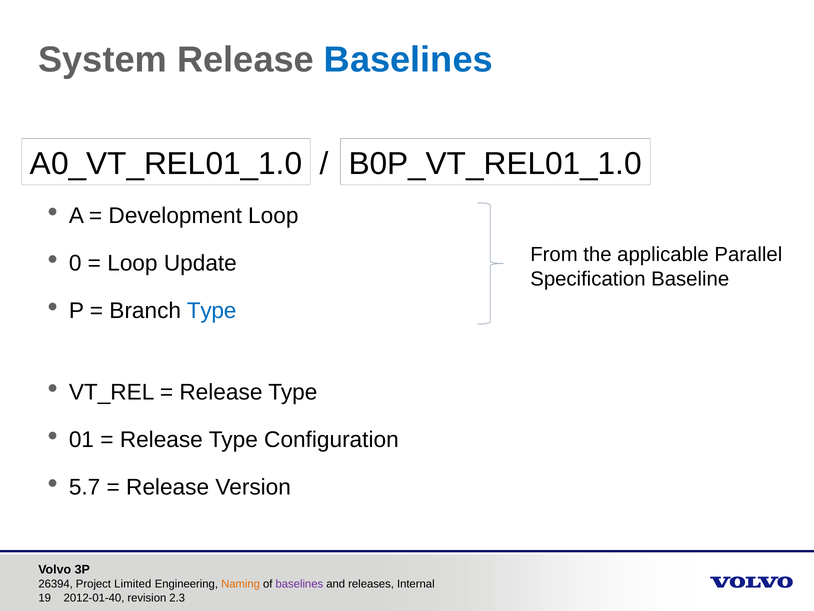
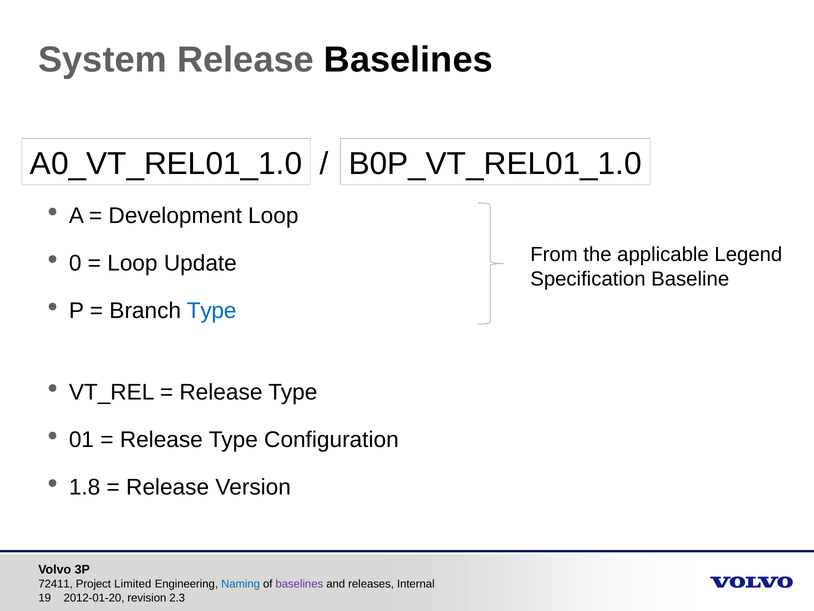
Baselines colour: blue -> black (408, 60)
Parallel: Parallel -> Legend (748, 254)
5.7: 5.7 -> 1.8 (85, 487)
26394: 26394 -> 72411 (56, 584)
Naming colour: orange -> blue (241, 584)
2012-01-40: 2012-01-40 -> 2012-01-20 (94, 598)
